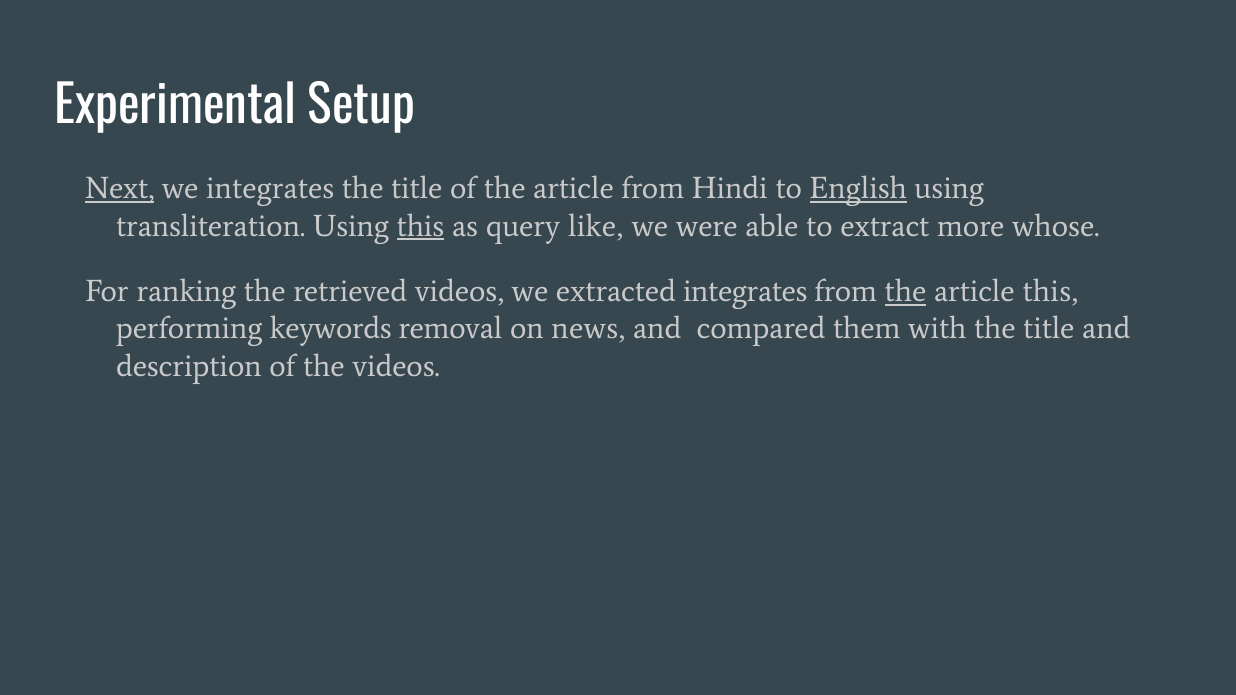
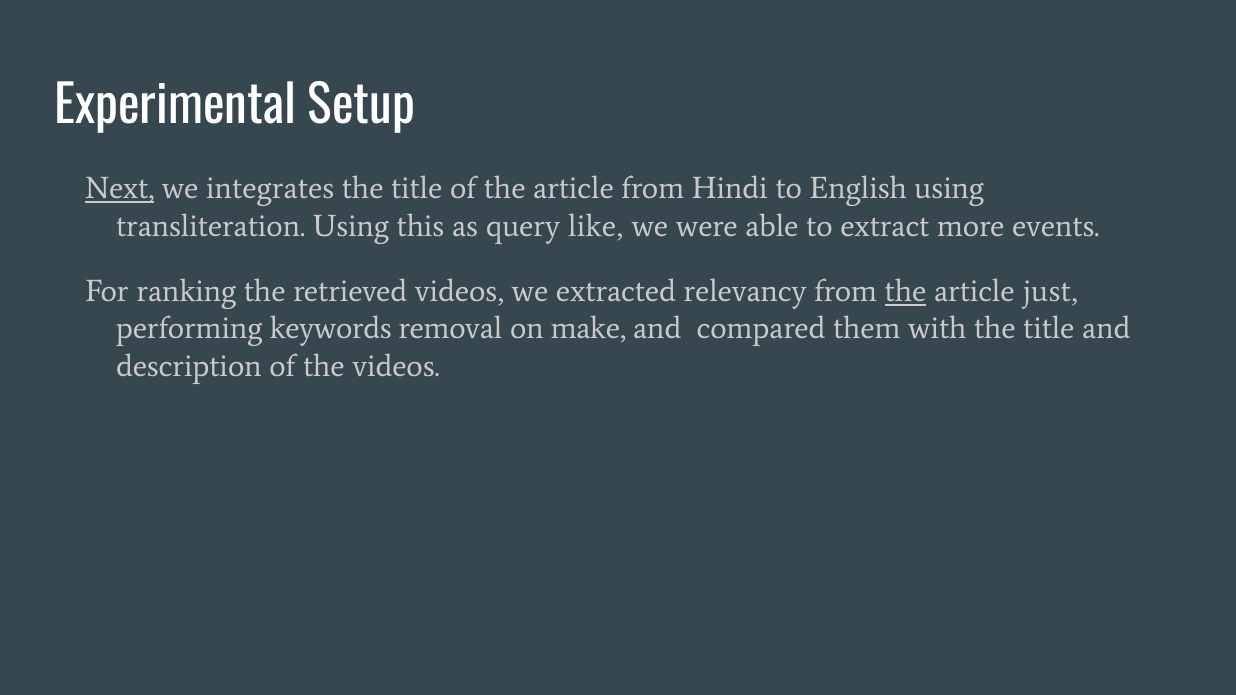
English underline: present -> none (858, 189)
this underline: present -> none (420, 226)
whose: whose -> events (1056, 226)
extracted integrates: integrates -> relevancy (745, 292)
article this: this -> just (1050, 292)
news: news -> make (589, 329)
